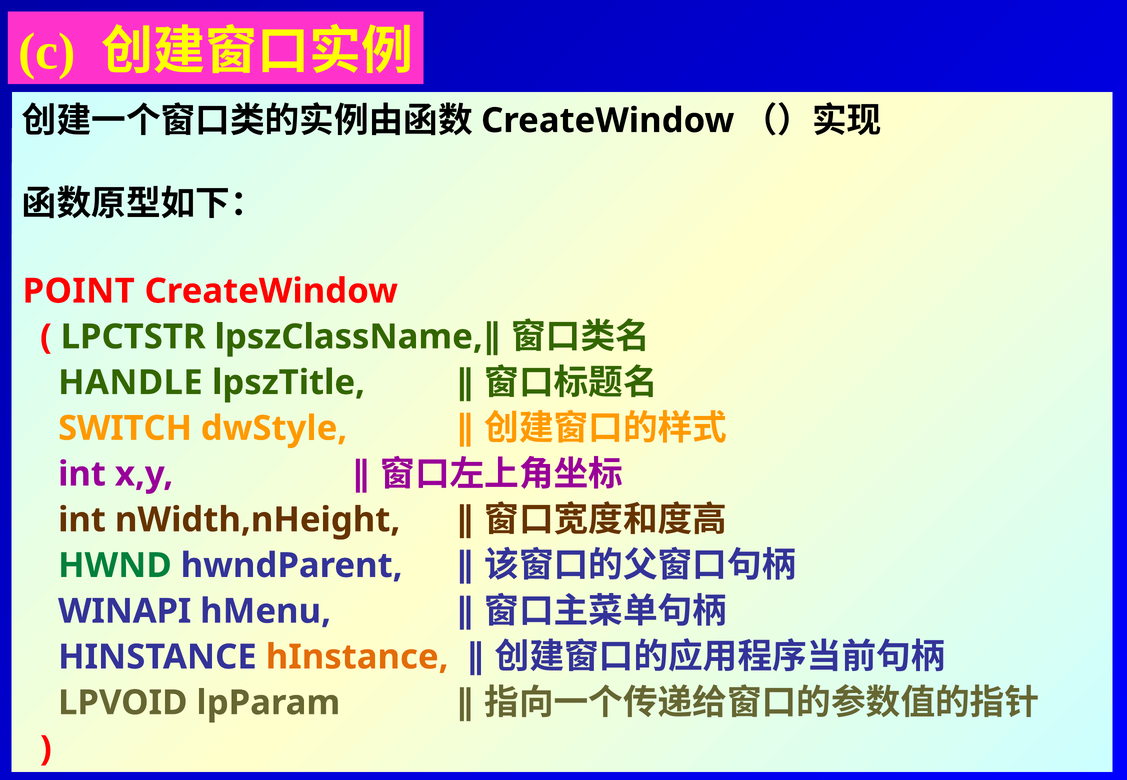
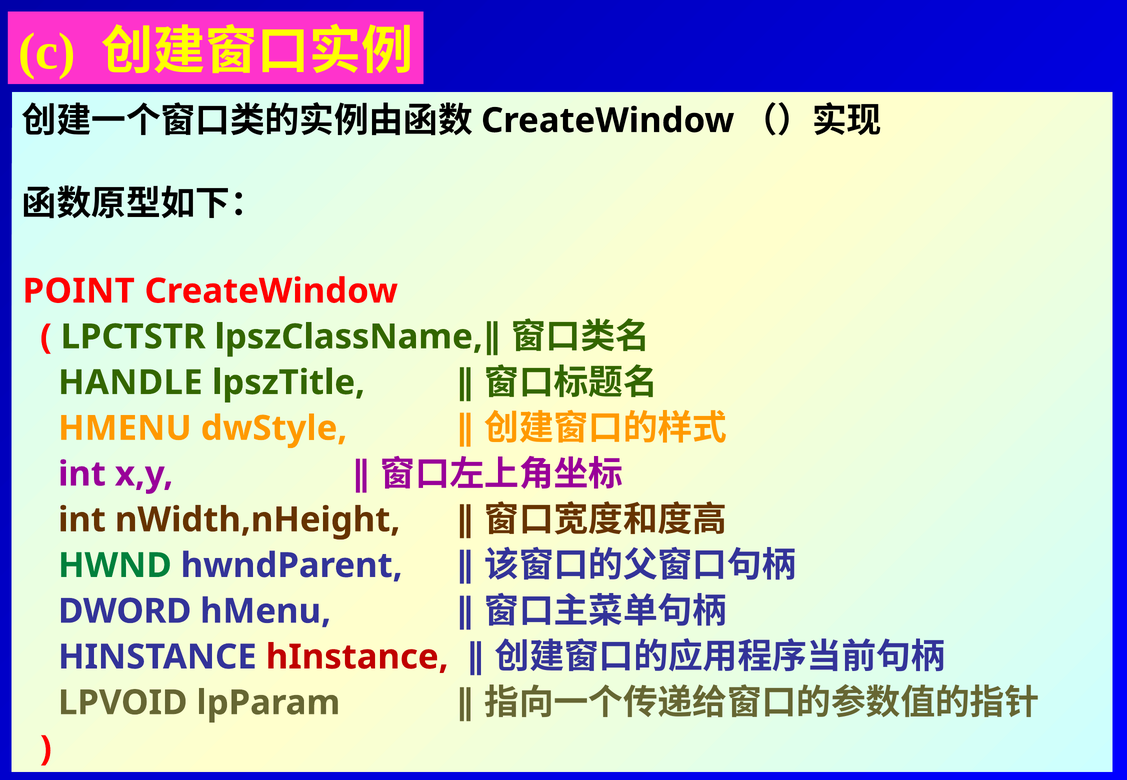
SWITCH: SWITCH -> HMENU (125, 428)
WINAPI: WINAPI -> DWORD (125, 611)
hInstance colour: orange -> red (357, 657)
